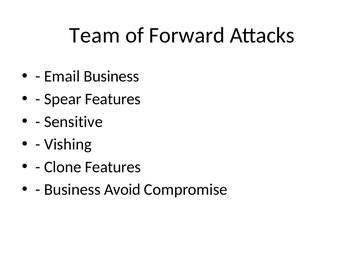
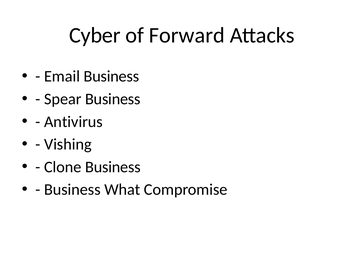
Team: Team -> Cyber (95, 35)
Spear Features: Features -> Business (113, 99)
Sensitive: Sensitive -> Antivirus (73, 122)
Clone Features: Features -> Business (113, 167)
Avoid: Avoid -> What (122, 190)
